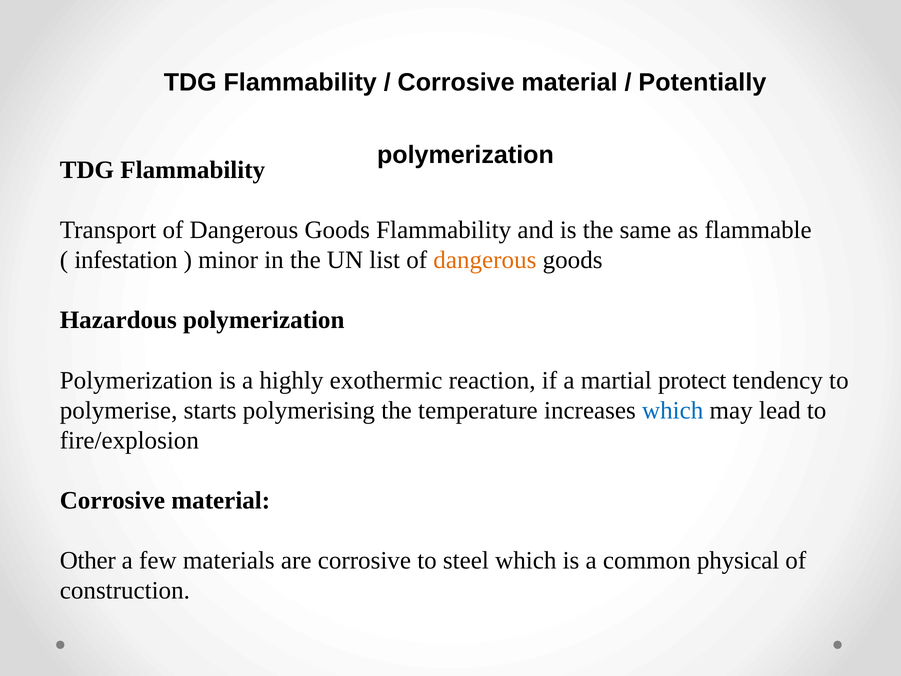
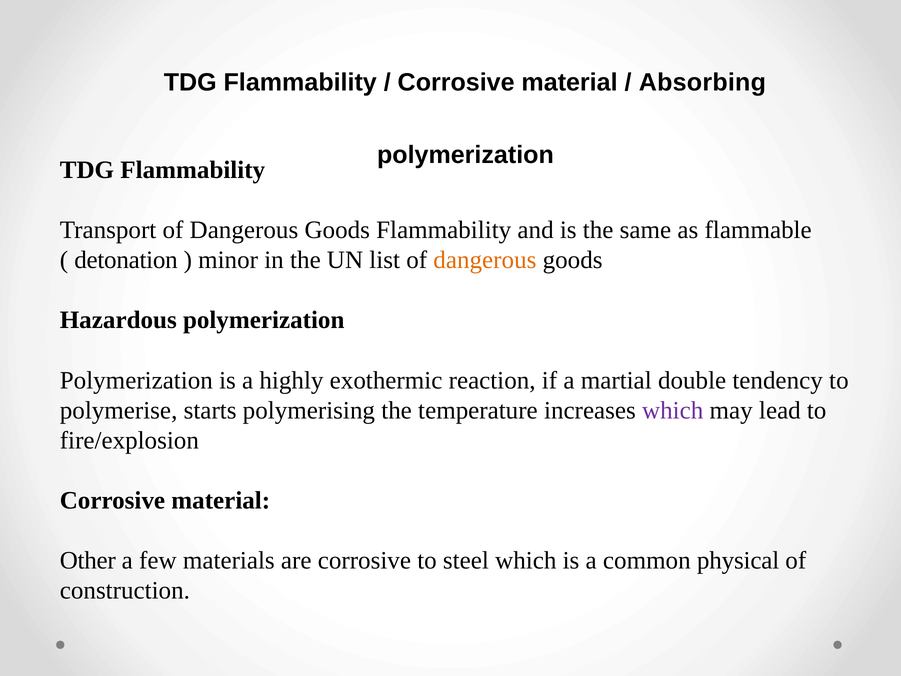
Potentially: Potentially -> Absorbing (702, 82)
infestation: infestation -> detonation (126, 260)
protect: protect -> double (692, 380)
which colour: blue -> purple (673, 410)
